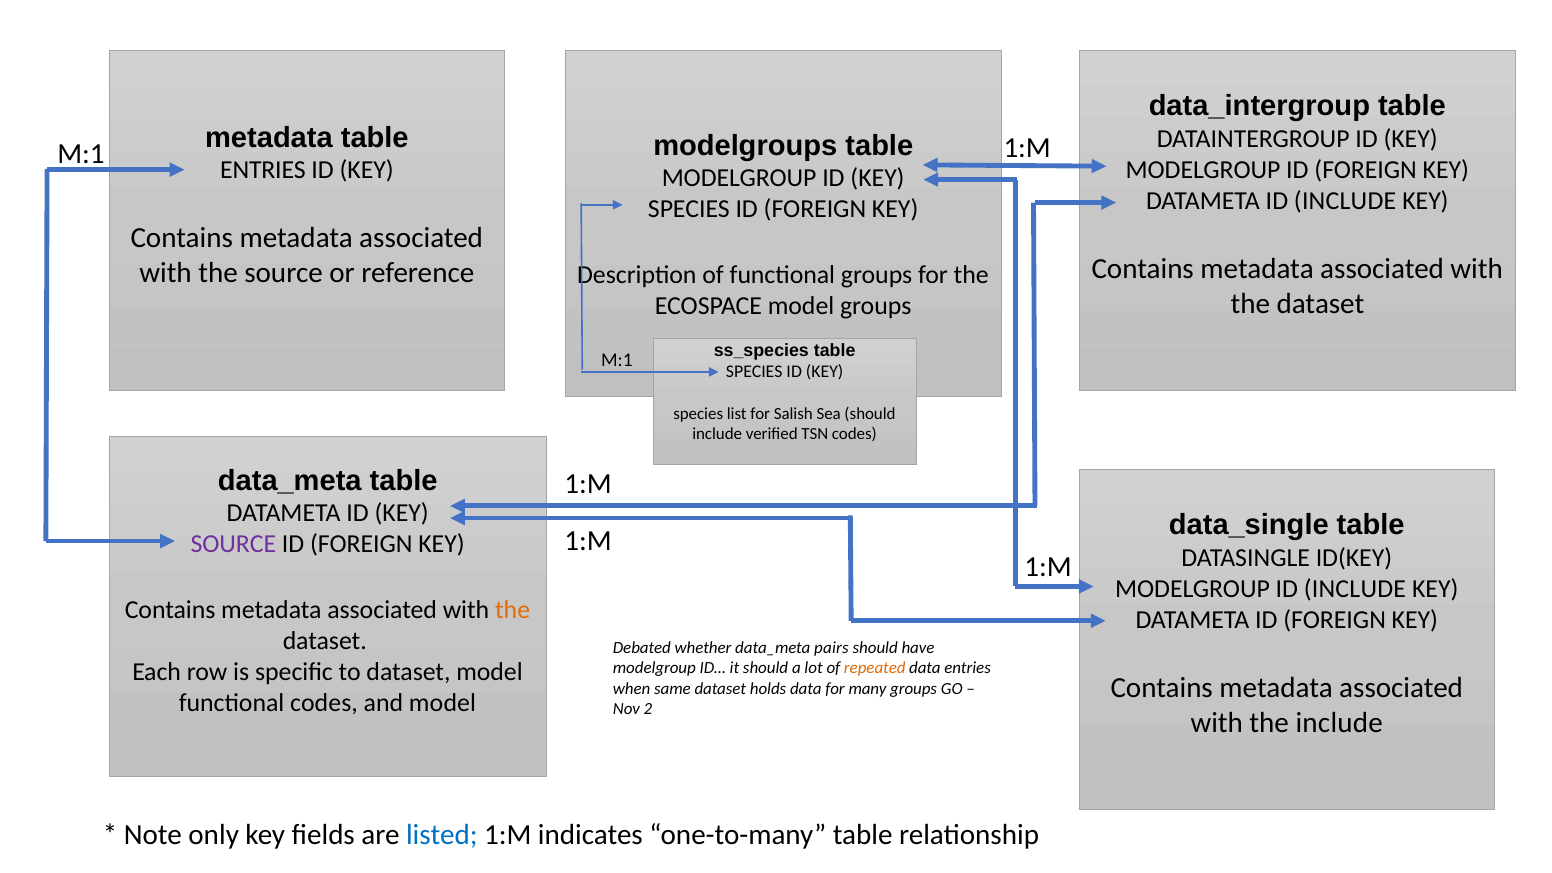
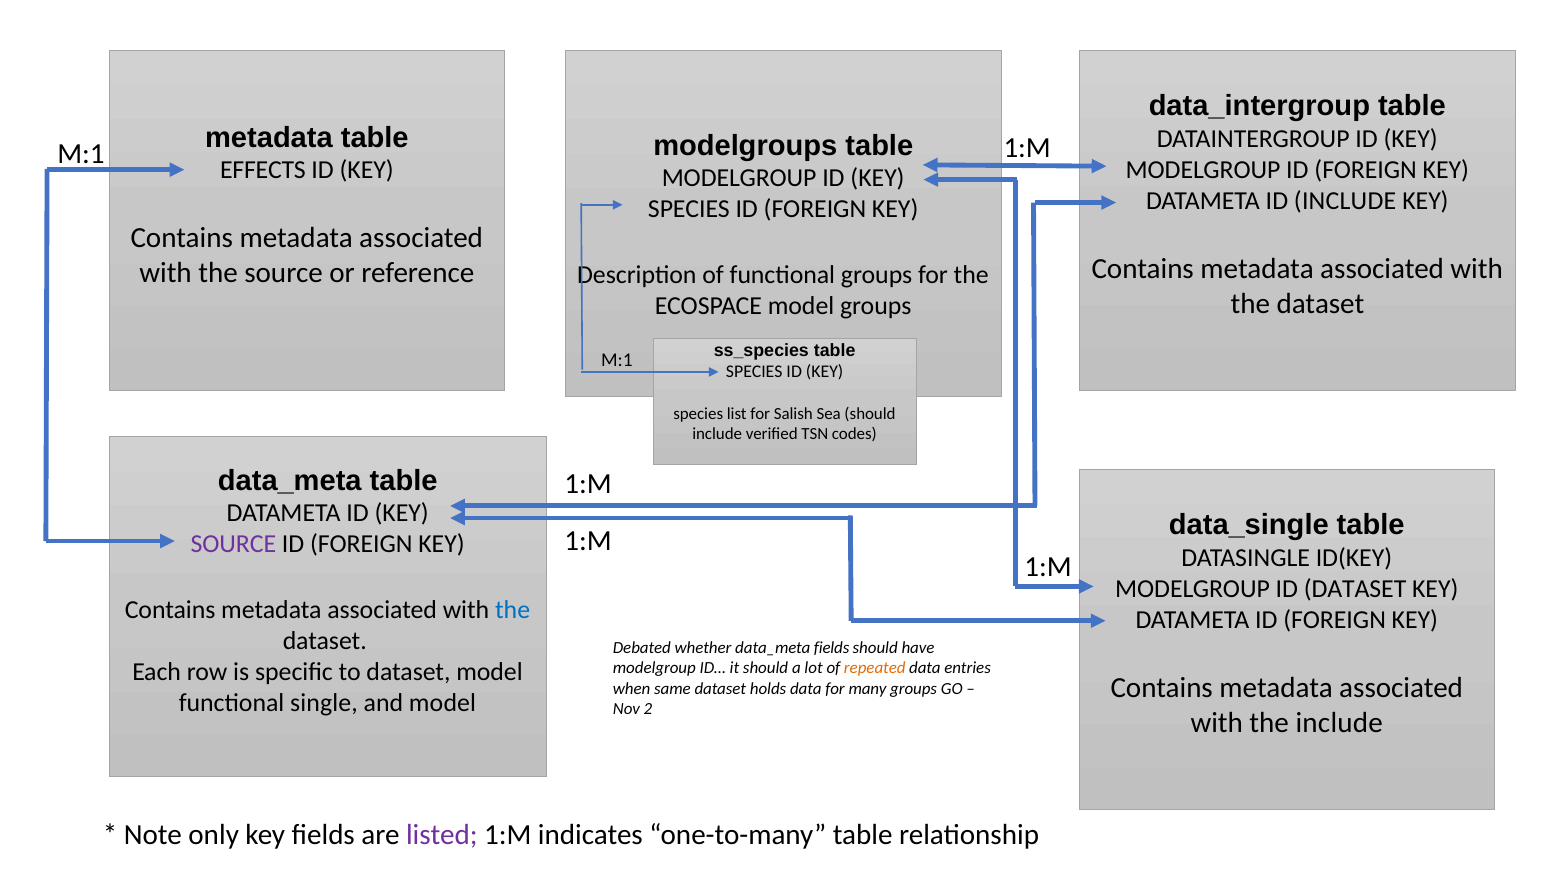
ENTRIES: ENTRIES -> EFFECTS (263, 170)
MODELGROUP ID INCLUDE: INCLUDE -> DATASET (1355, 589)
the colour: orange -> blue (513, 610)
data_meta pairs: pairs -> fields (832, 648)
functional codes: codes -> single (324, 703)
listed colour: blue -> purple (442, 835)
